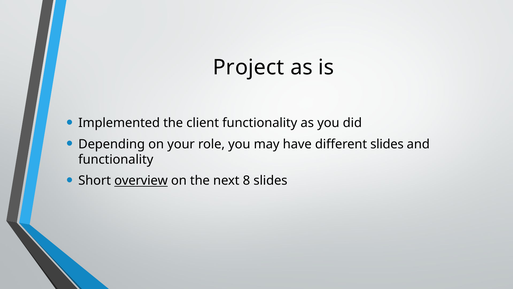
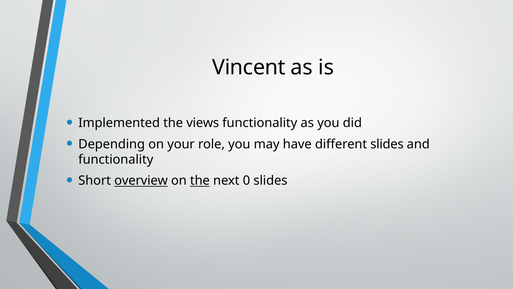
Project: Project -> Vincent (249, 67)
client: client -> views (203, 123)
the underline: none -> present (200, 180)
8: 8 -> 0 (246, 180)
